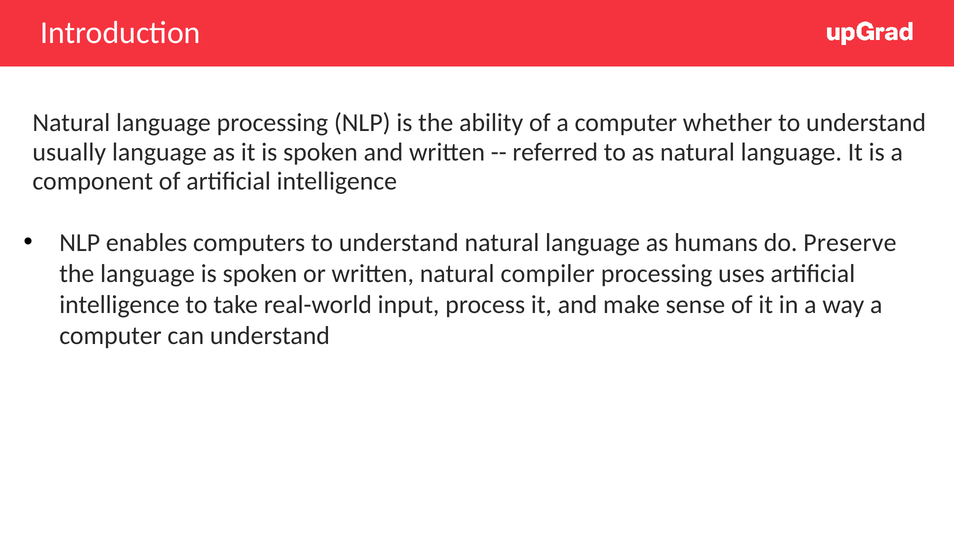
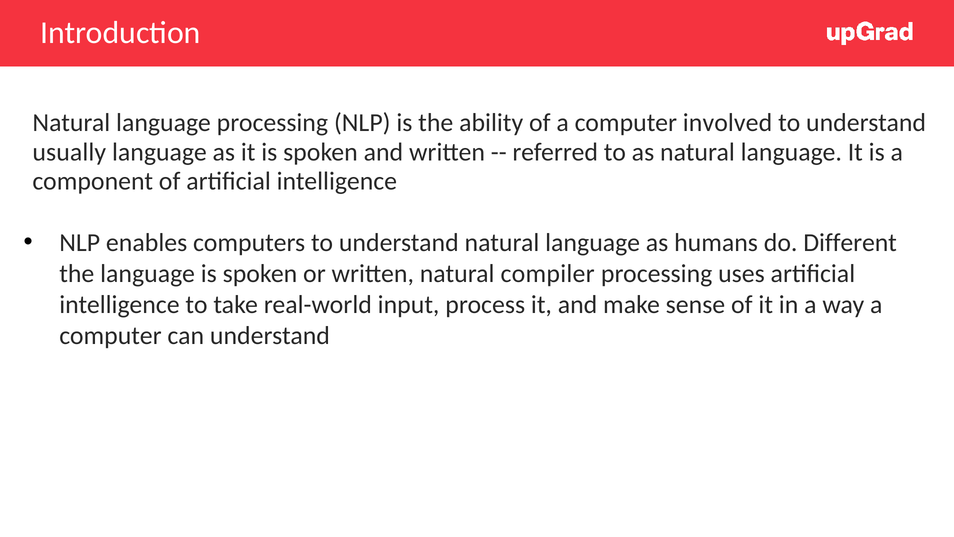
whether: whether -> involved (728, 122)
Preserve: Preserve -> Different (850, 242)
